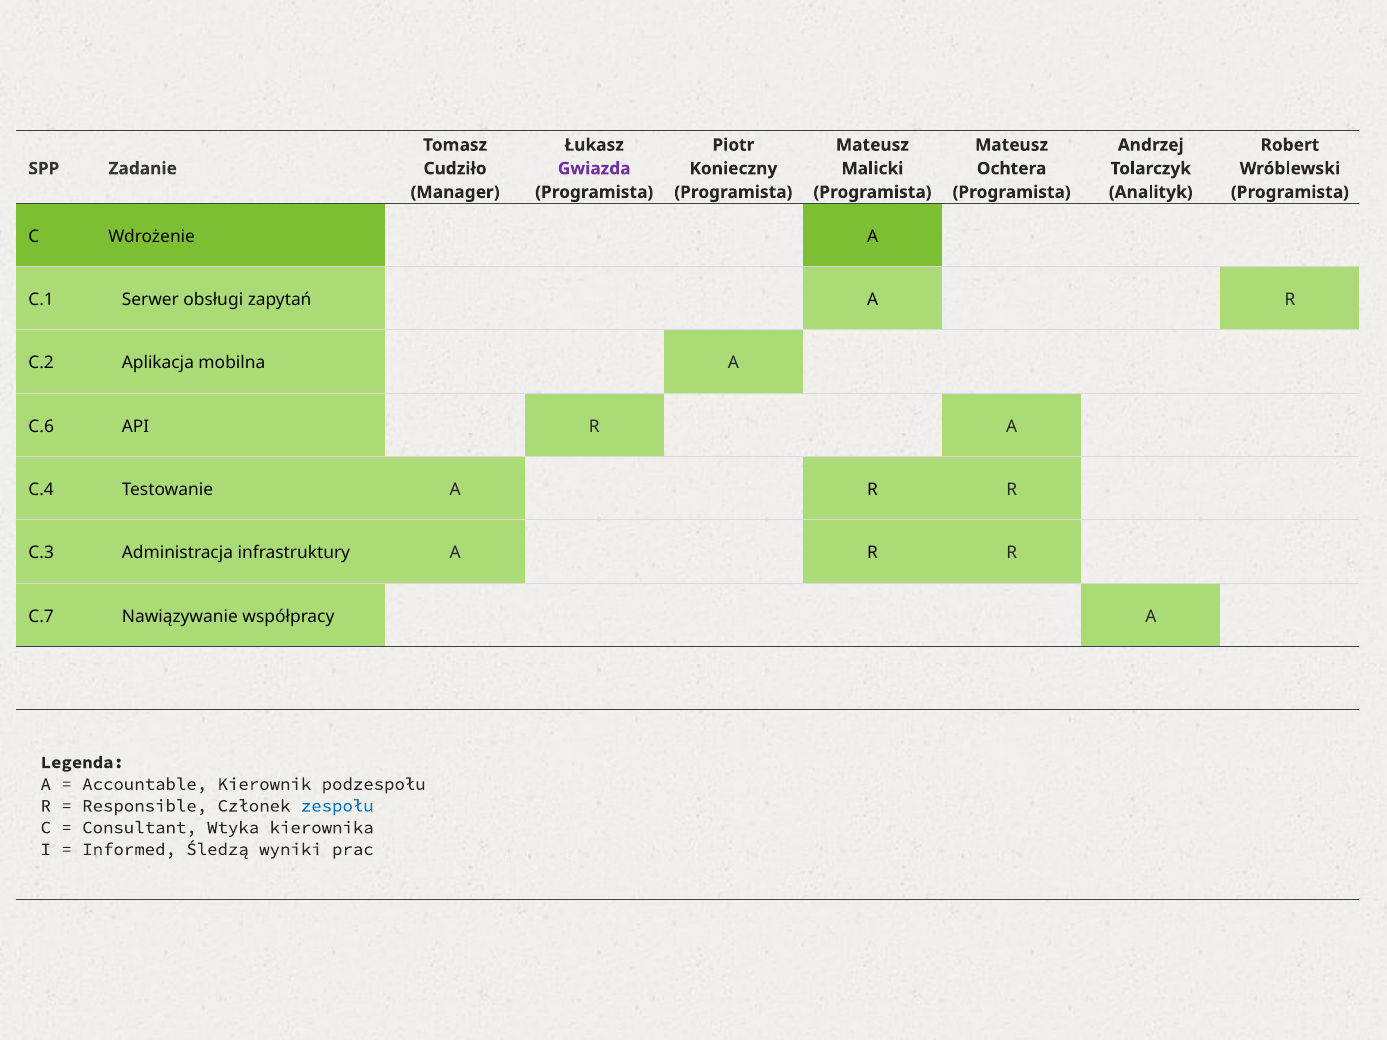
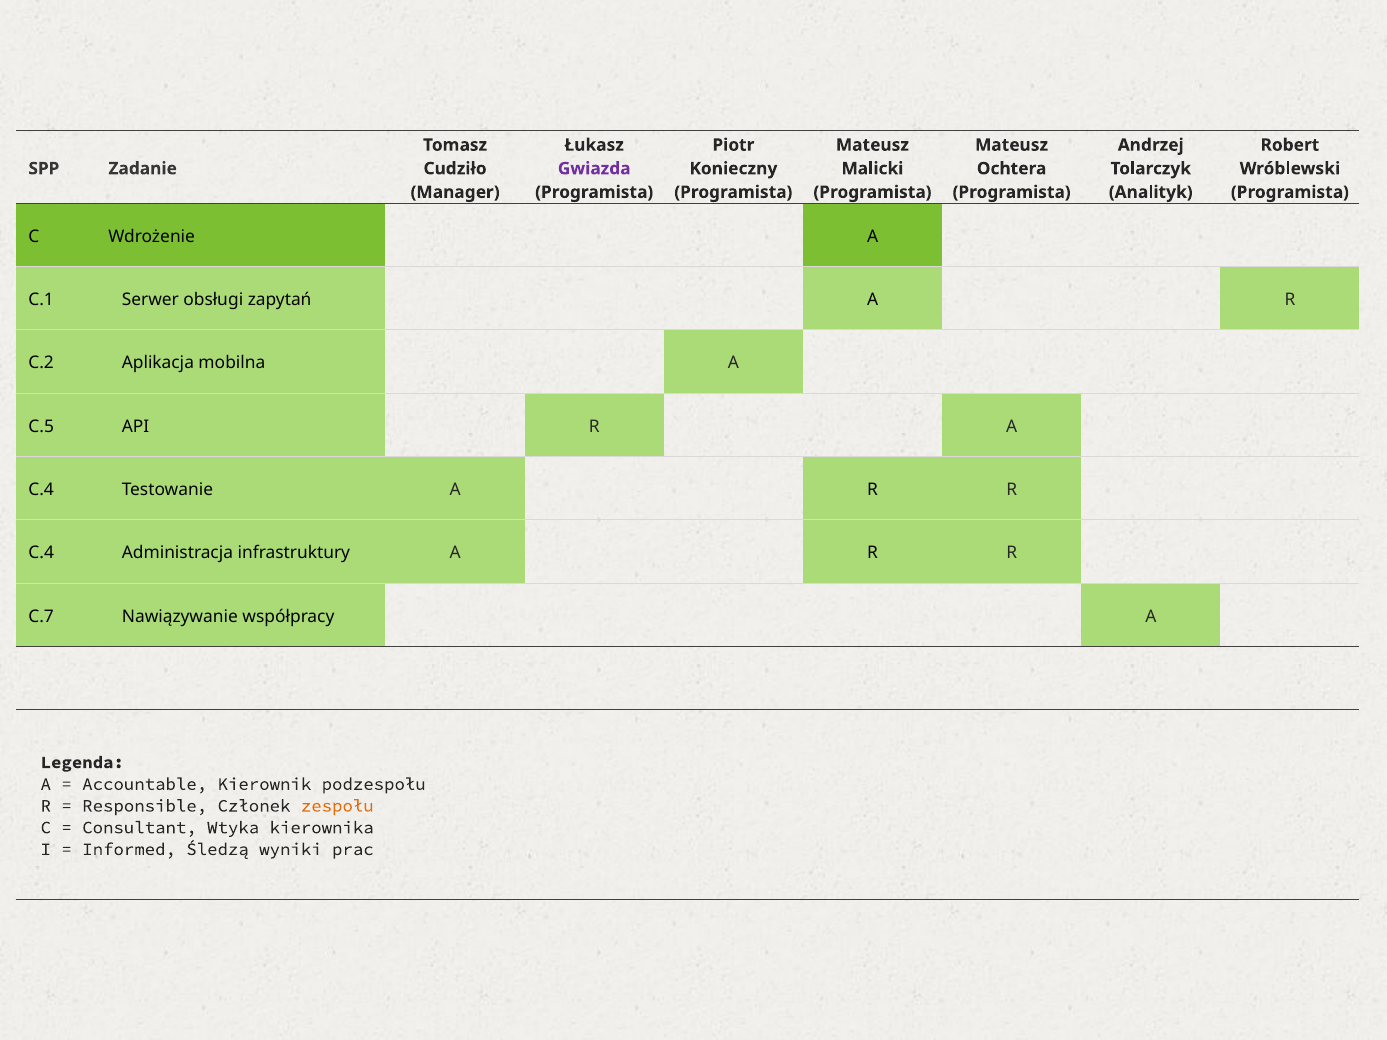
C.6: C.6 -> C.5 (41, 426)
C.3: C.3 -> C.4 (41, 553)
zespołu colour: blue -> orange (337, 806)
